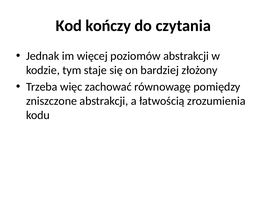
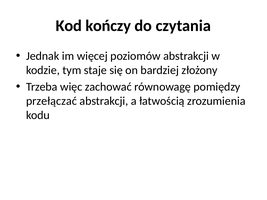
zniszczone: zniszczone -> przełączać (51, 101)
